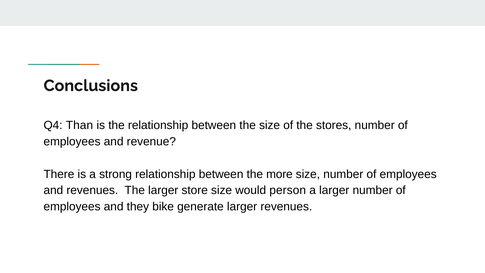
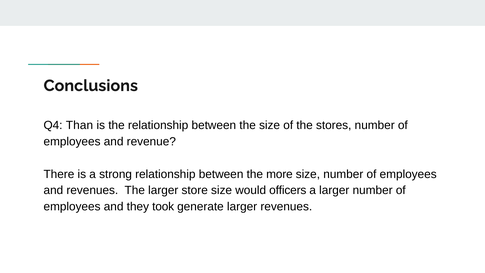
person: person -> officers (288, 190)
bike: bike -> took (163, 207)
